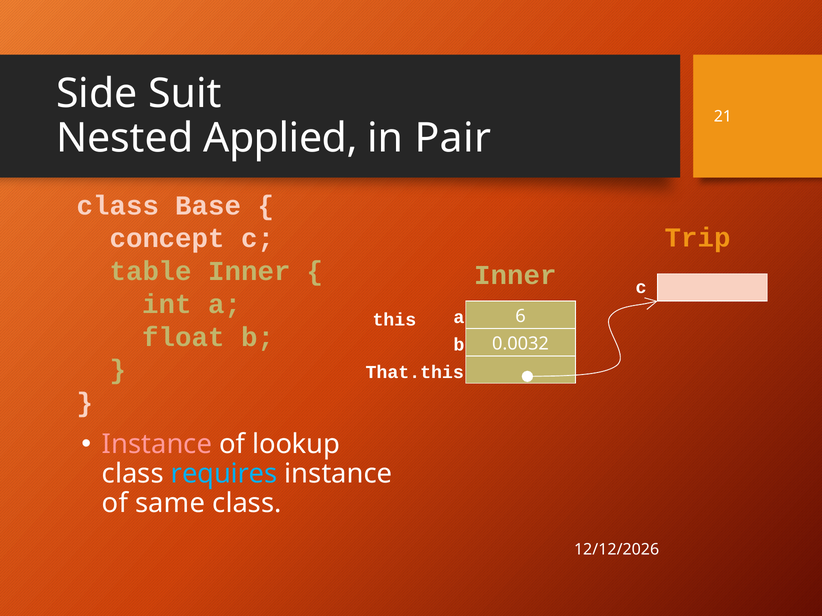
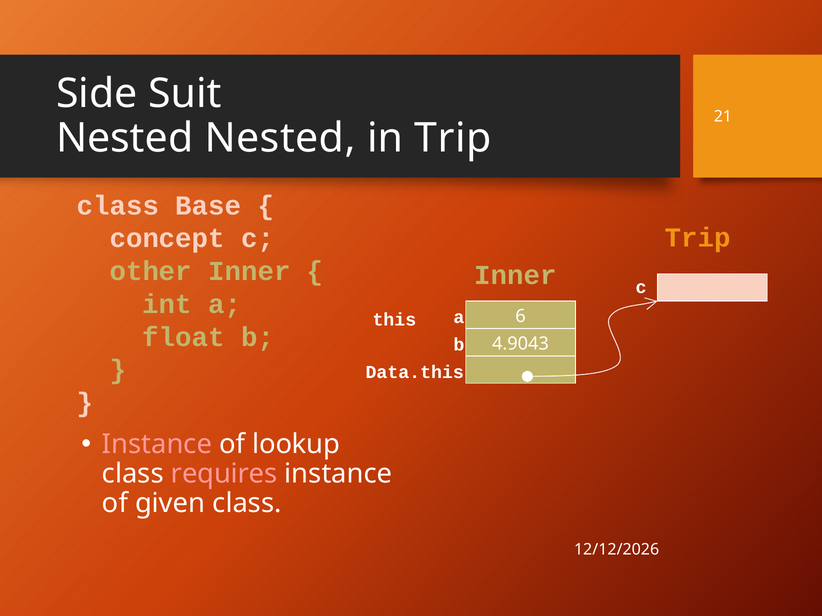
Nested Applied: Applied -> Nested (280, 138)
in Pair: Pair -> Trip (453, 138)
table: table -> other (151, 272)
0.0032: 0.0032 -> 4.9043 (520, 344)
That.this: That.this -> Data.this (415, 372)
requires colour: light blue -> pink (224, 474)
same: same -> given (170, 504)
